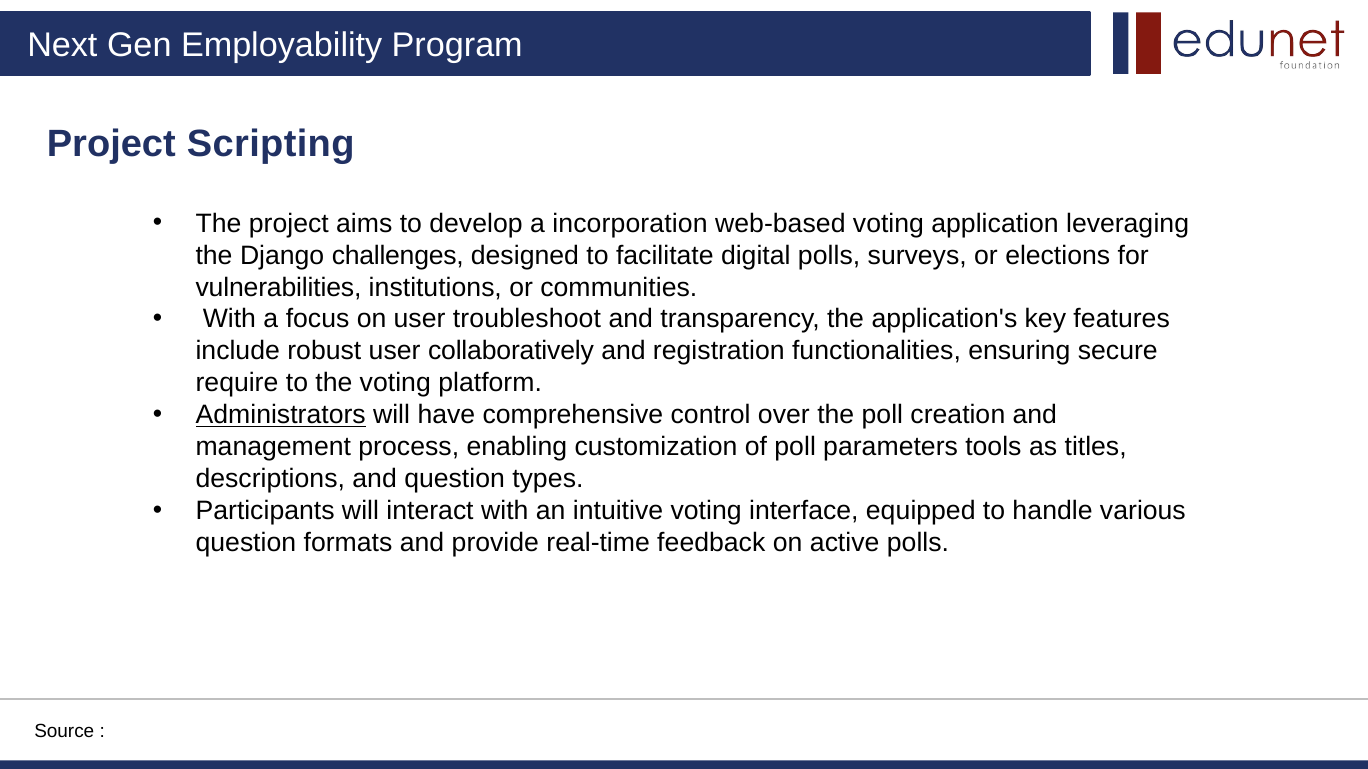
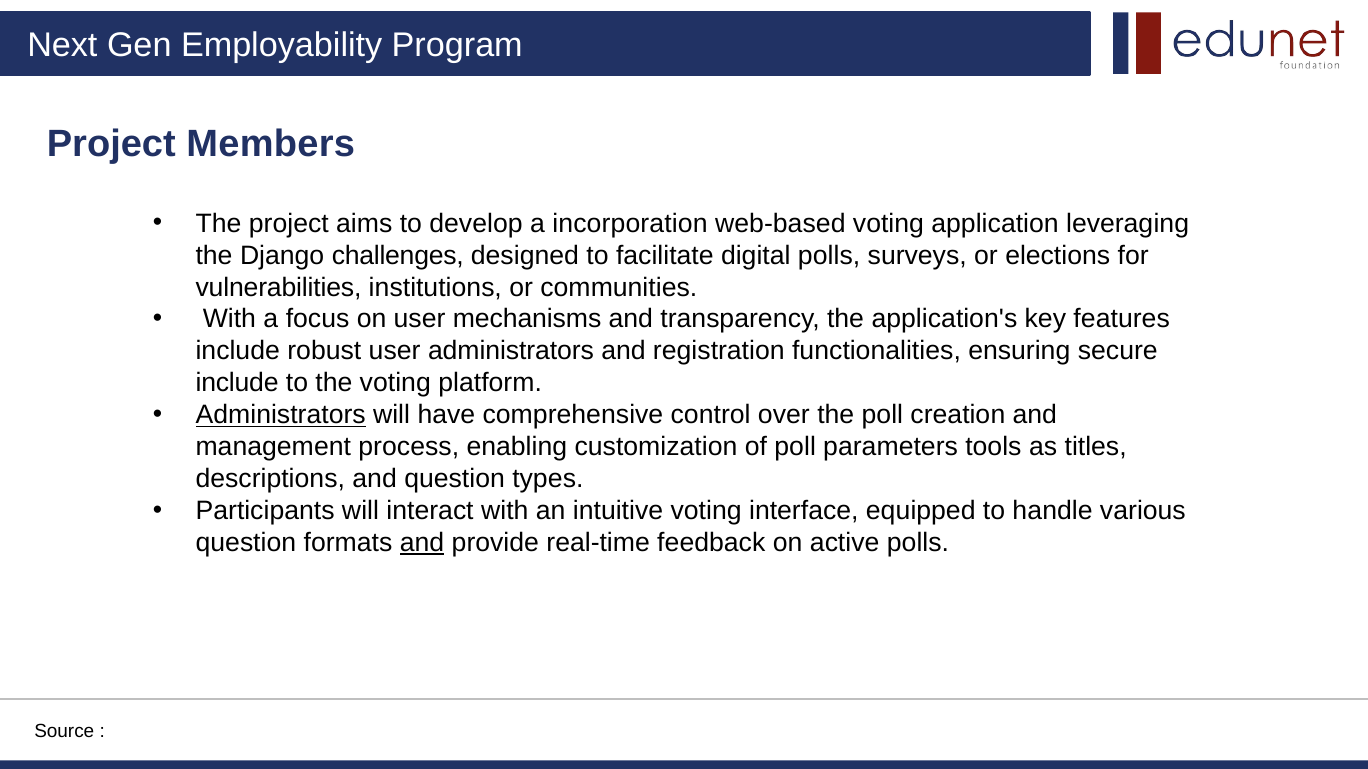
Scripting: Scripting -> Members (271, 145)
troubleshoot: troubleshoot -> mechanisms (527, 319)
user collaboratively: collaboratively -> administrators (511, 351)
require: require -> include (237, 383)
and underline: none -> present (422, 543)
